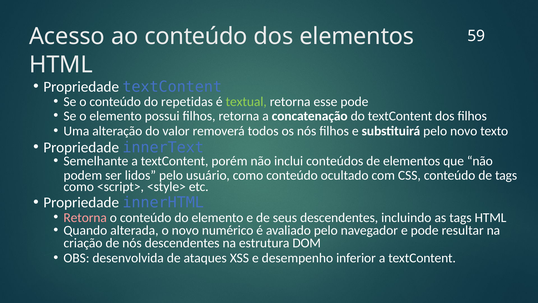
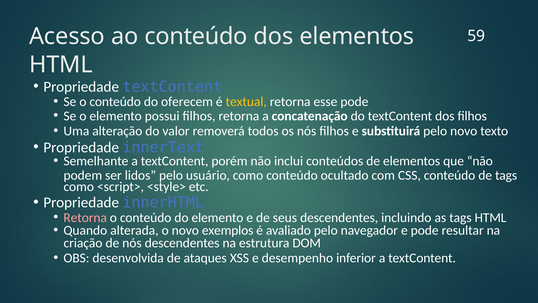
repetidas: repetidas -> oferecem (187, 102)
textual colour: light green -> yellow (246, 102)
numérico: numérico -> exemplos (228, 230)
